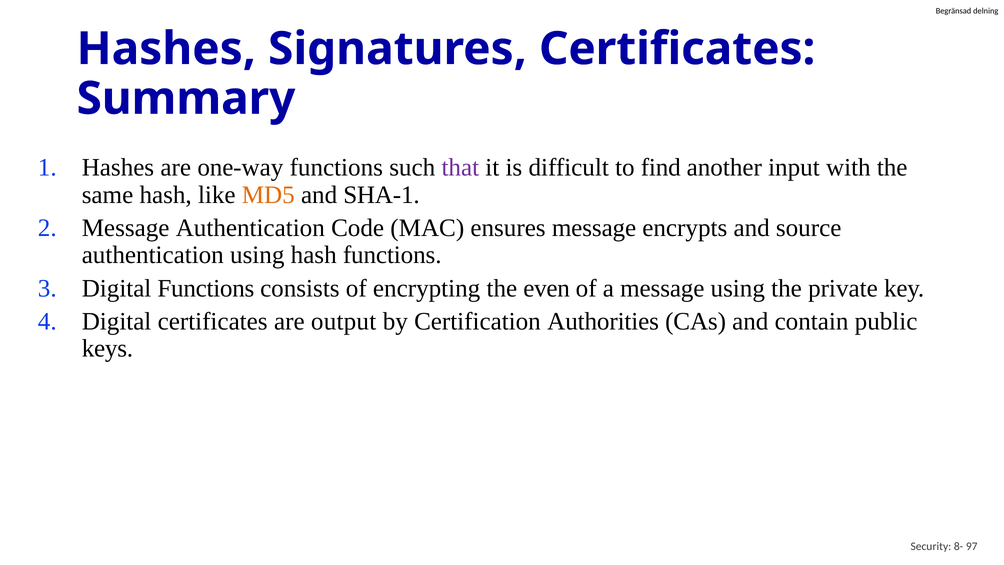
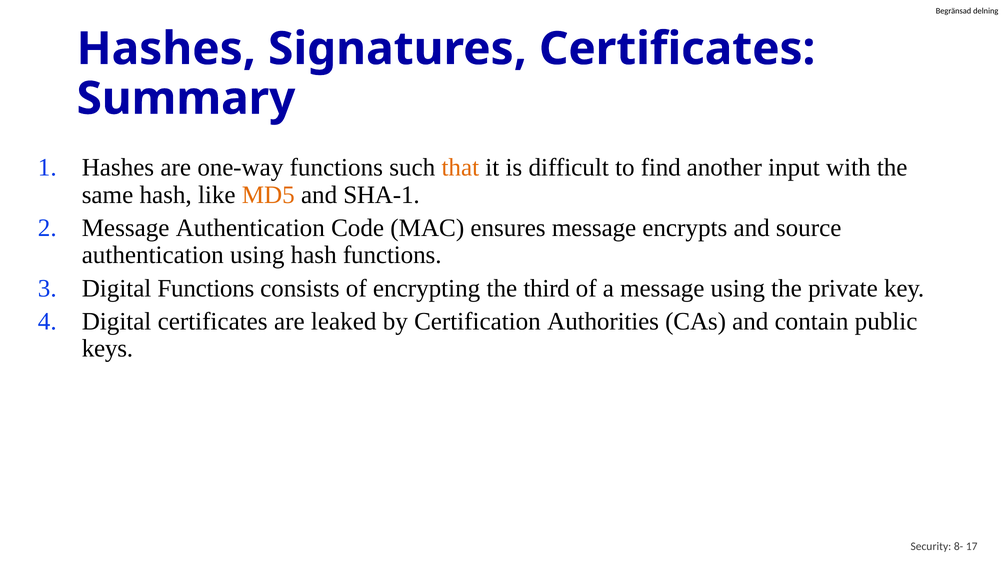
that colour: purple -> orange (460, 168)
even: even -> third (547, 288)
output: output -> leaked (344, 321)
97: 97 -> 17 (972, 546)
